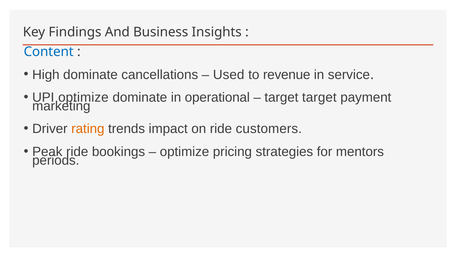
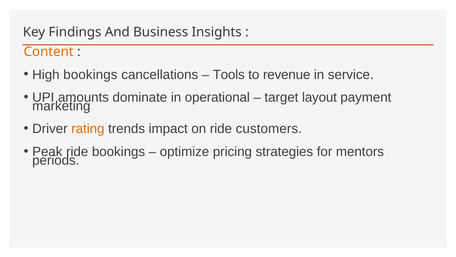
Content colour: blue -> orange (49, 52)
High dominate: dominate -> bookings (90, 74)
Used: Used -> Tools (229, 74)
optimize: optimize -> amounts (83, 97)
target target: target -> layout (319, 97)
